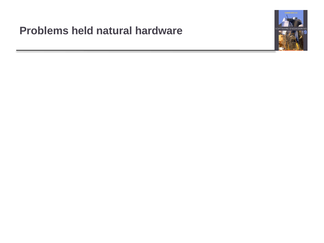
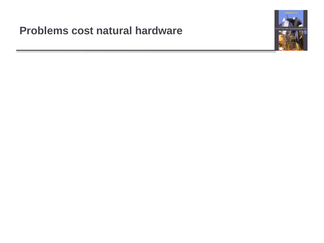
held: held -> cost (82, 31)
